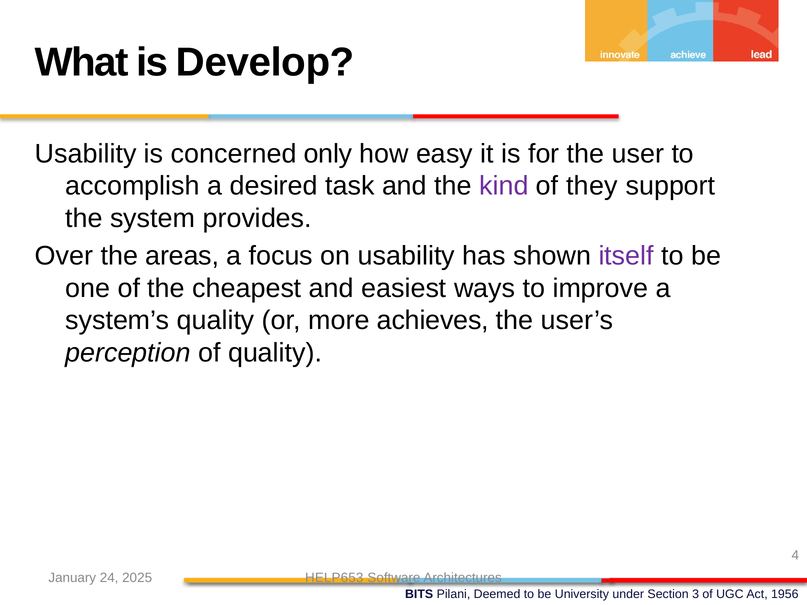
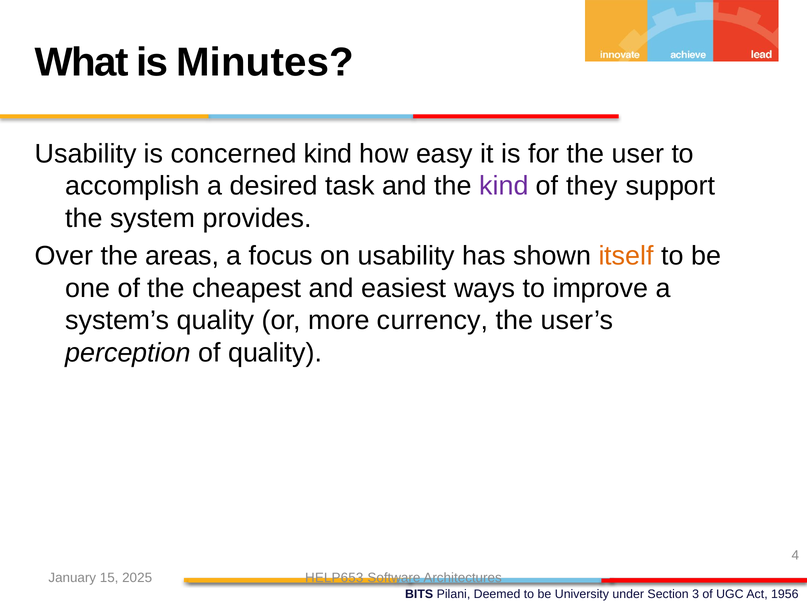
Develop: Develop -> Minutes (265, 63)
concerned only: only -> kind (328, 154)
itself colour: purple -> orange (626, 256)
achieves: achieves -> currency (433, 321)
24: 24 -> 15 (109, 578)
